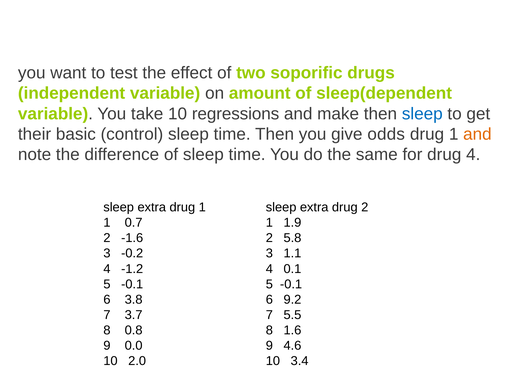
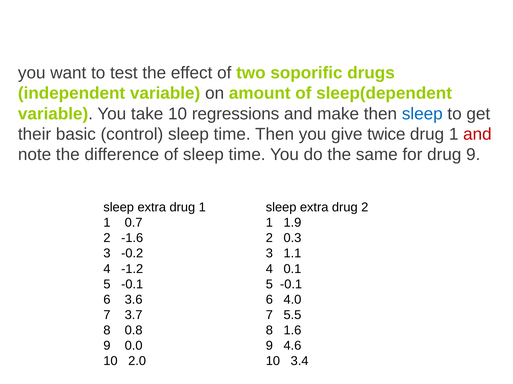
odds: odds -> twice (386, 134)
and colour: orange -> red (477, 134)
drug 4: 4 -> 9 (473, 155)
5.8: 5.8 -> 0.3 (292, 239)
3.8: 3.8 -> 3.6 (134, 300)
9.2: 9.2 -> 4.0 (292, 300)
